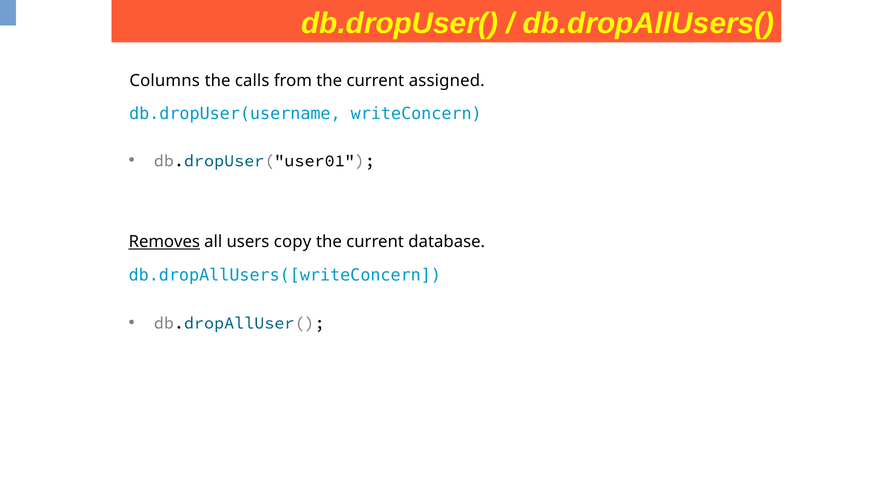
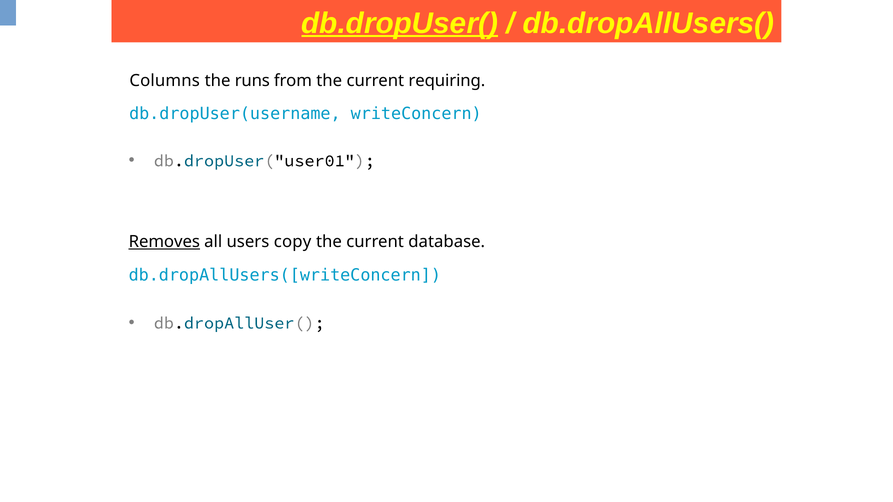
db.dropUser( underline: none -> present (400, 23)
calls: calls -> runs (252, 81)
assigned: assigned -> requiring (447, 81)
